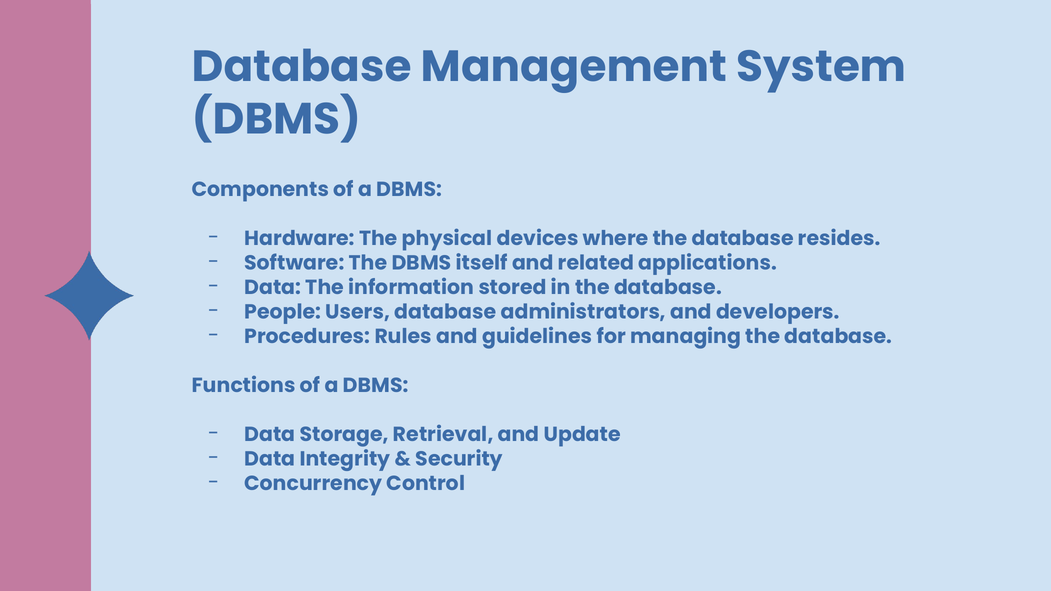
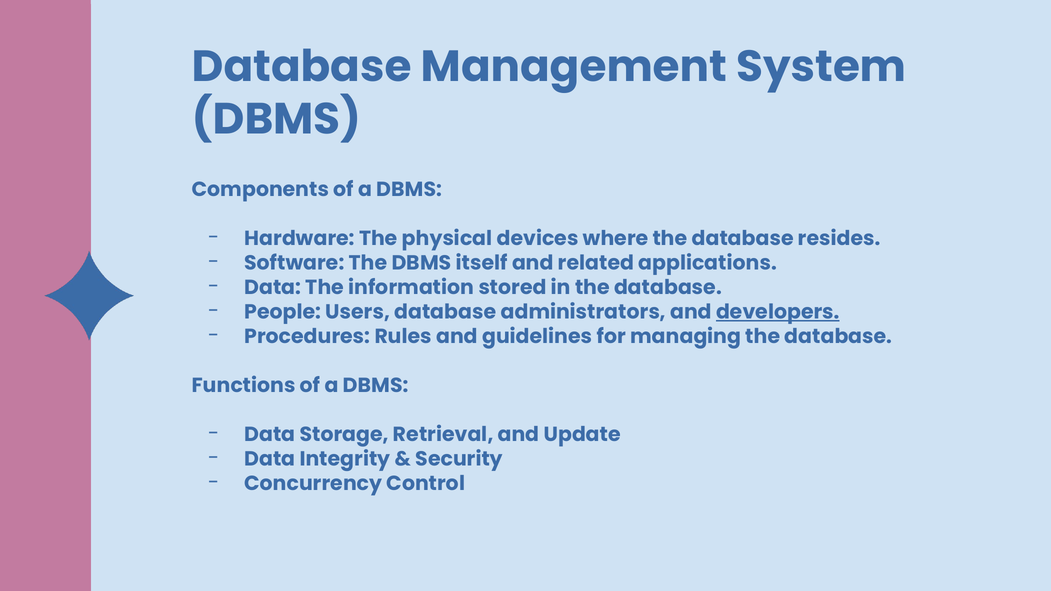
developers underline: none -> present (778, 312)
